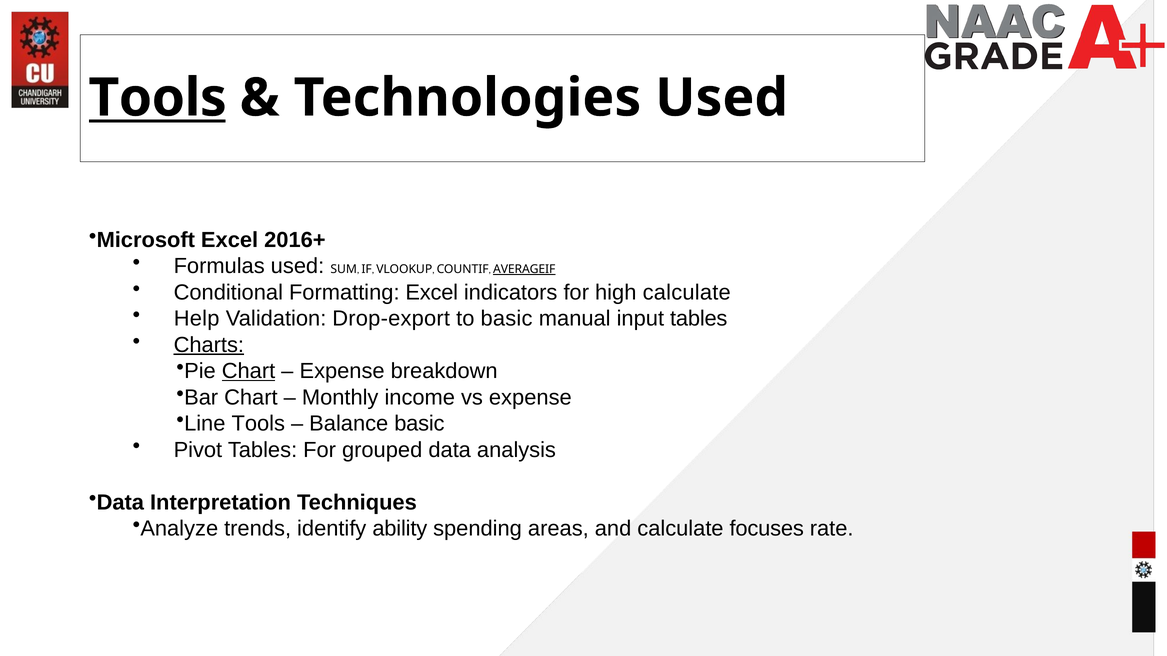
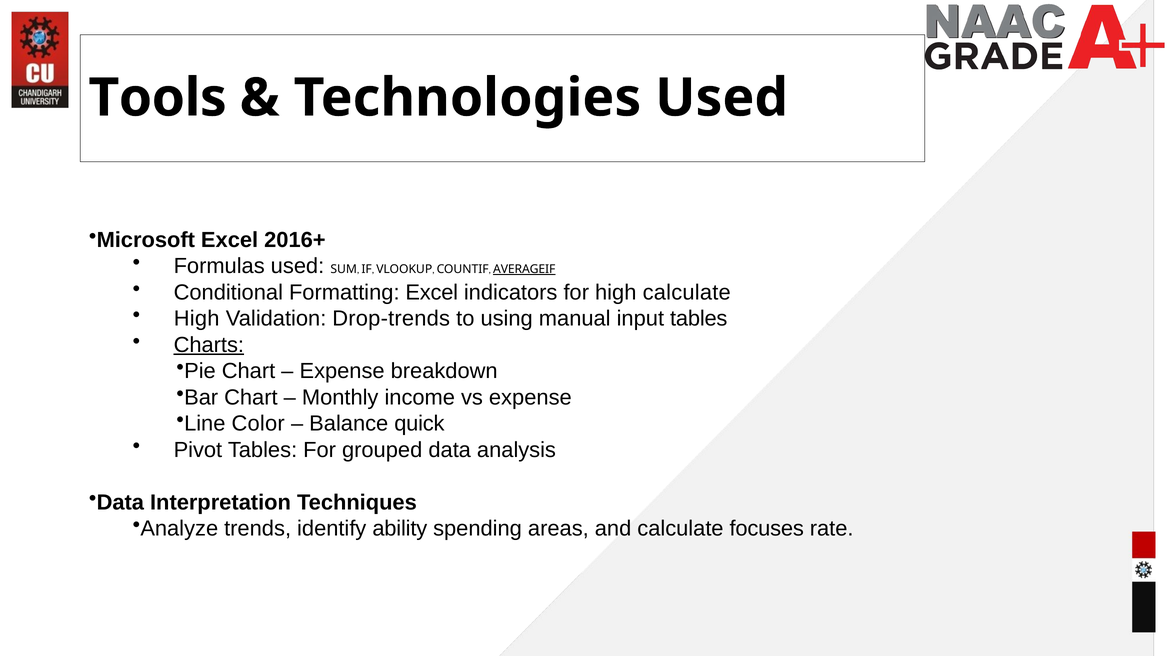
Tools underline: present -> none (158, 98)
Help: Help -> High (197, 319)
Drop-export: Drop-export -> Drop-trends (391, 319)
to basic: basic -> using (507, 319)
Chart underline: present -> none (249, 371)
Line Tools: Tools -> Color (258, 424)
Balance basic: basic -> quick (419, 424)
